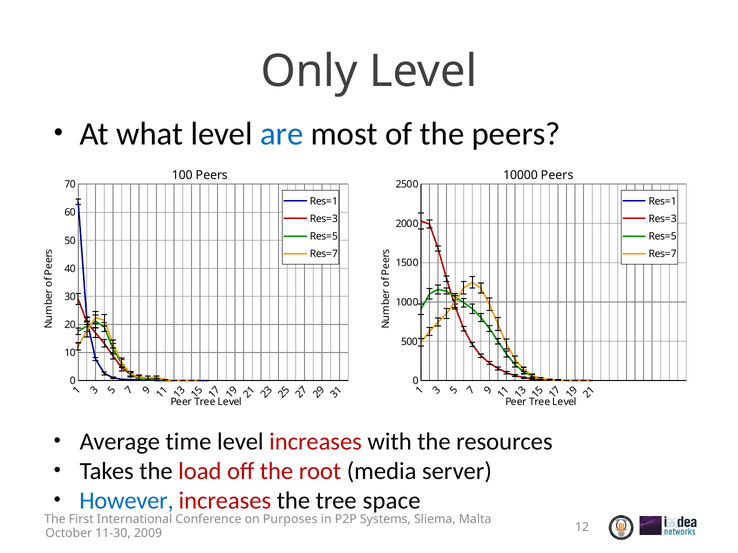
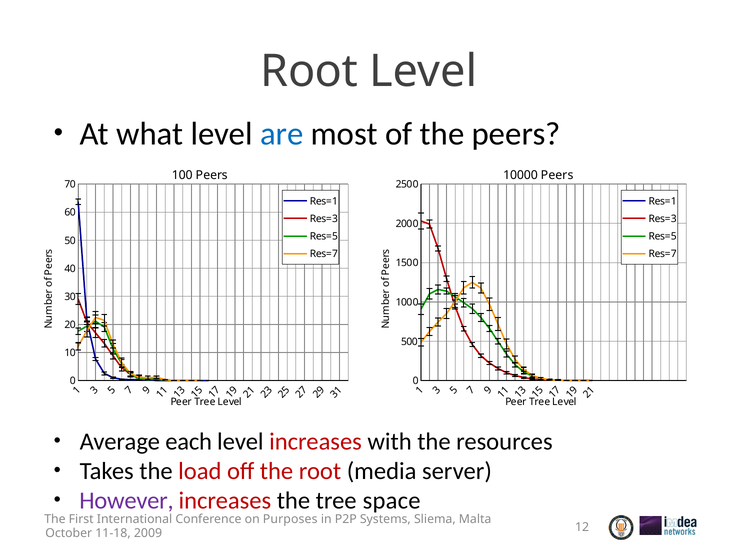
Only: Only -> Root (309, 71)
time: time -> each (189, 442)
However colour: blue -> purple (126, 501)
11-30: 11-30 -> 11-18 (113, 534)
